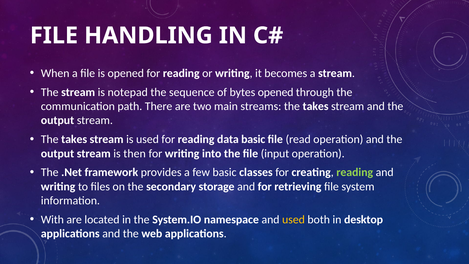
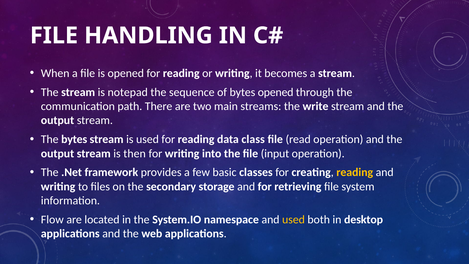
streams the takes: takes -> write (316, 106)
takes: takes -> bytes (74, 139)
data basic: basic -> class (253, 139)
reading colour: light green -> yellow (355, 172)
With: With -> Flow (52, 219)
